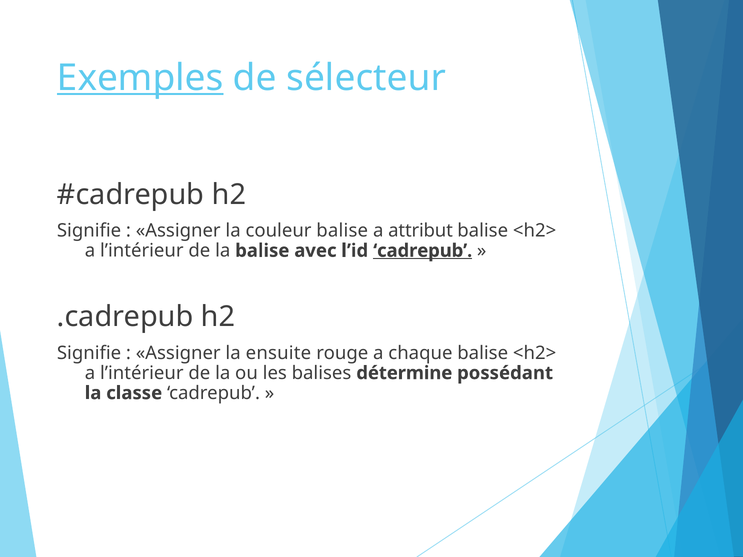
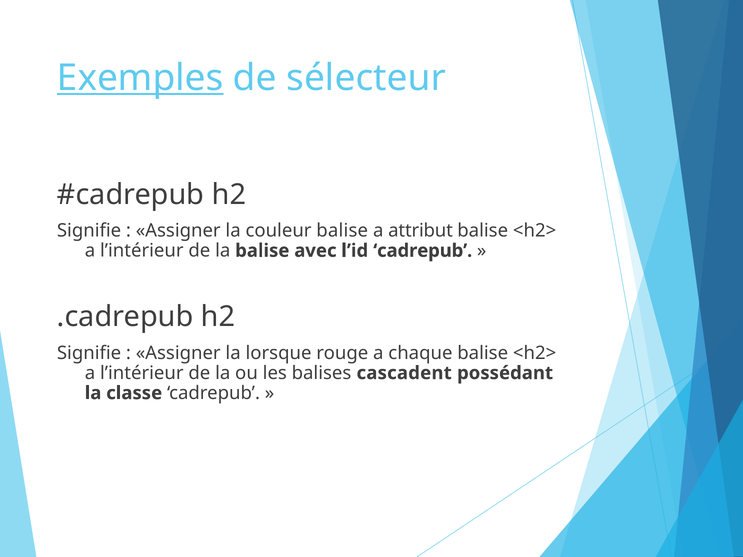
cadrepub underline: present -> none (423, 251)
ensuite: ensuite -> lorsque (279, 353)
détermine: détermine -> cascadent (404, 373)
